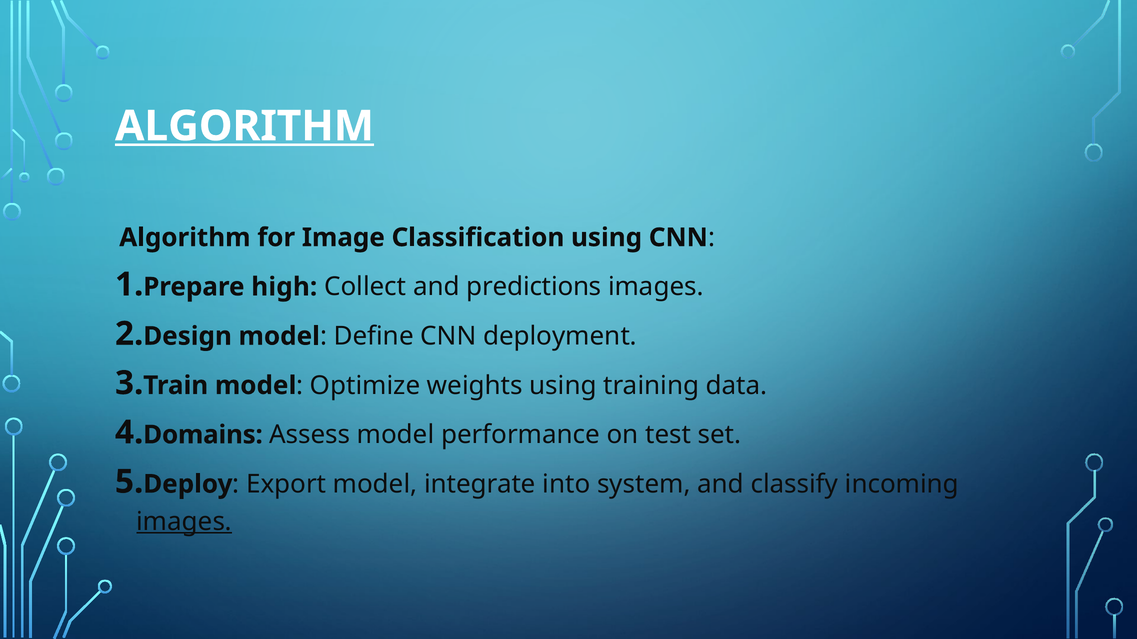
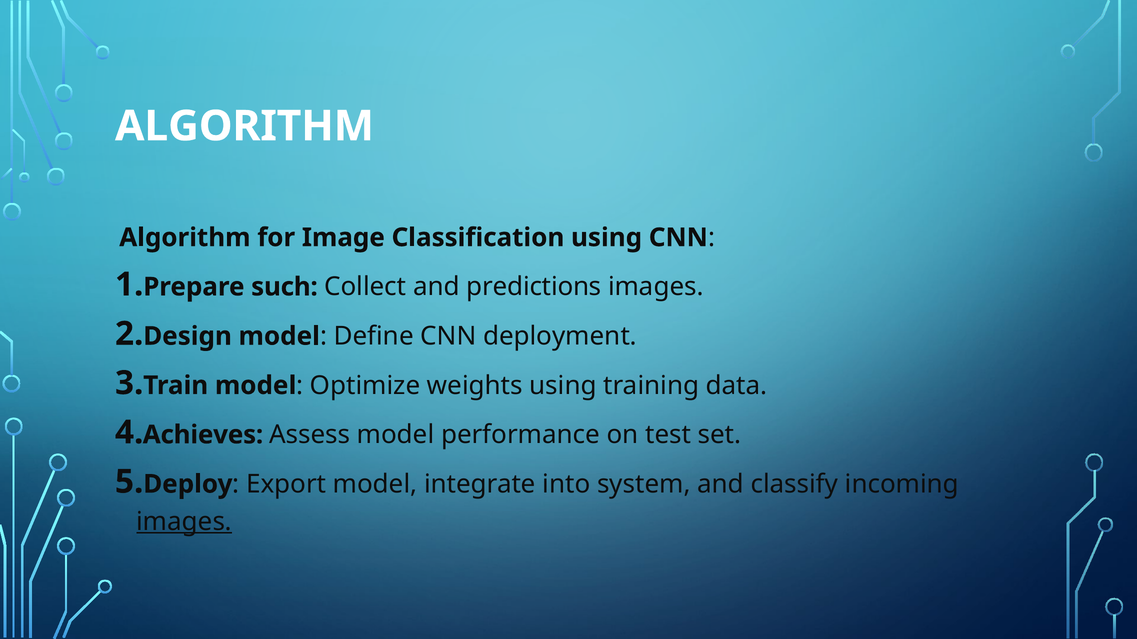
ALGORITHM underline: present -> none (244, 126)
high: high -> such (284, 287)
Domains: Domains -> Achieves (203, 435)
